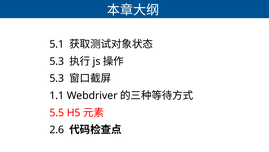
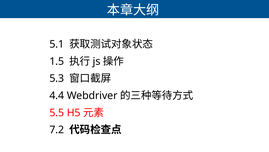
5.3: 5.3 -> 1.5 (57, 61)
1.1: 1.1 -> 4.4 (57, 95)
2.6: 2.6 -> 7.2 (57, 129)
